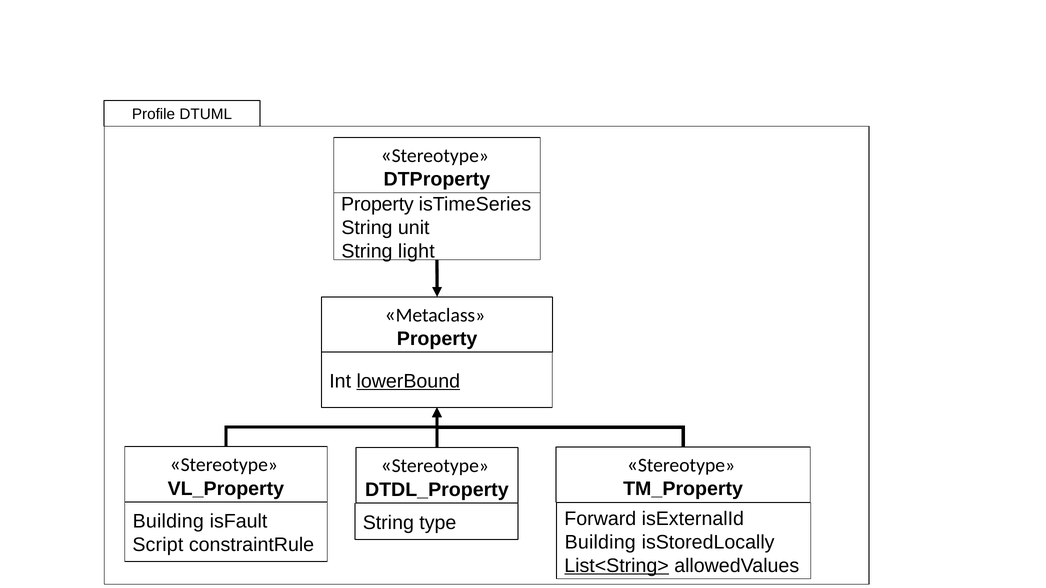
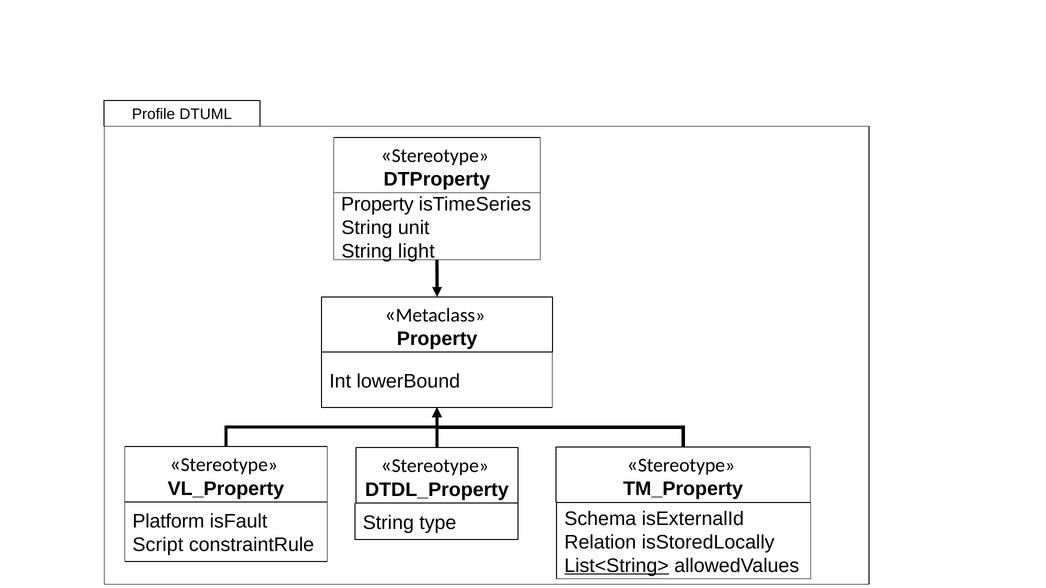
lowerBound underline: present -> none (408, 381)
Forward: Forward -> Schema (600, 519)
Building: Building -> Platform (168, 522)
Building: Building -> Relation (600, 543)
